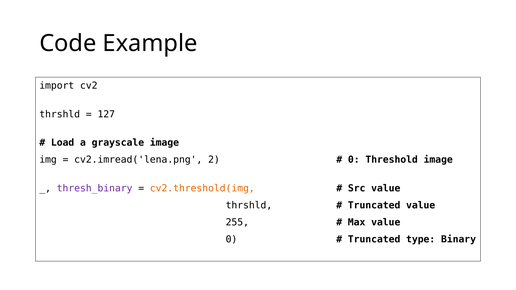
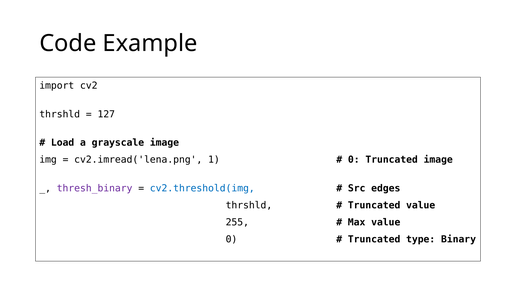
2: 2 -> 1 (214, 160)
0 Threshold: Threshold -> Truncated (392, 160)
cv2.threshold(img colour: orange -> blue (202, 188)
Src value: value -> edges (386, 188)
